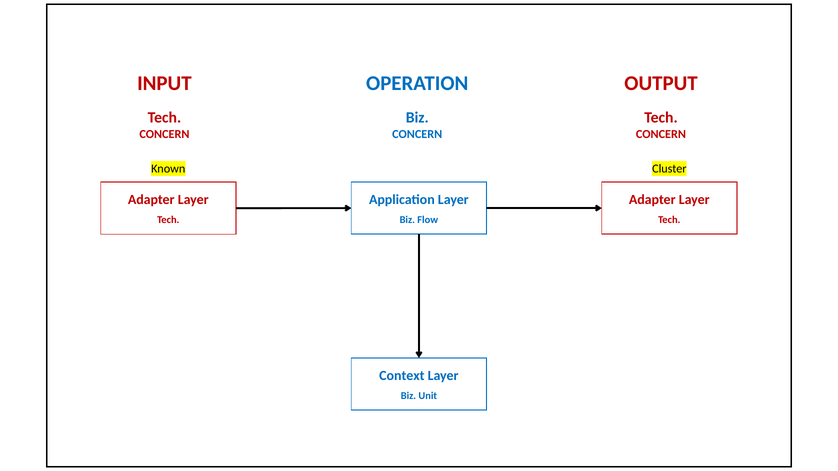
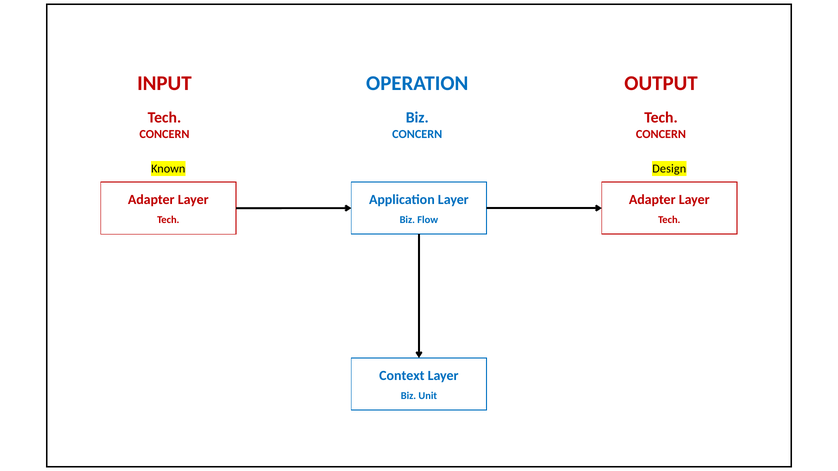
Cluster: Cluster -> Design (669, 169)
